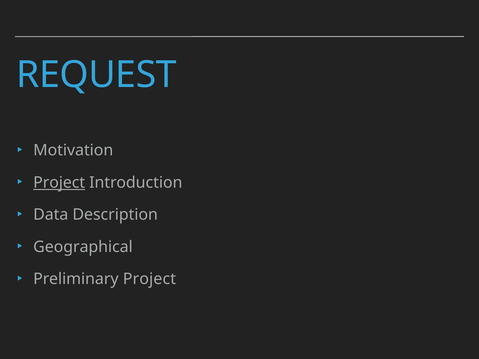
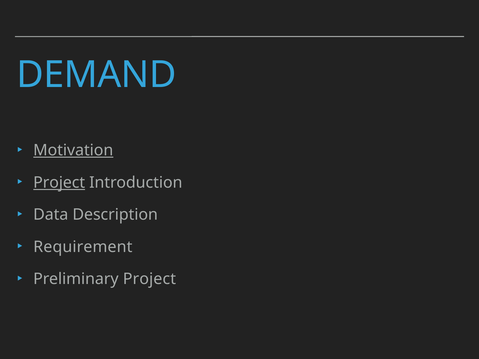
REQUEST: REQUEST -> DEMAND (96, 75)
Motivation underline: none -> present (73, 151)
Geographical: Geographical -> Requirement (83, 247)
